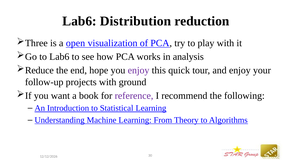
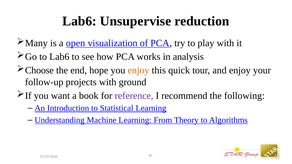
Distribution: Distribution -> Unsupervise (136, 21)
Three: Three -> Many (36, 43)
Reduce: Reduce -> Choose (39, 70)
enjoy colour: purple -> orange (139, 70)
